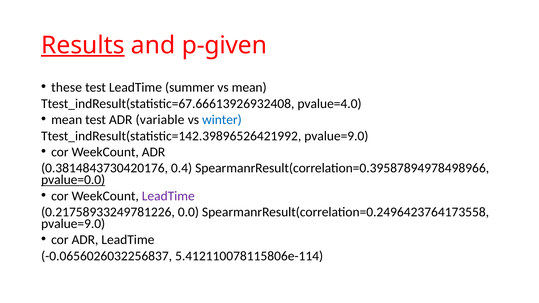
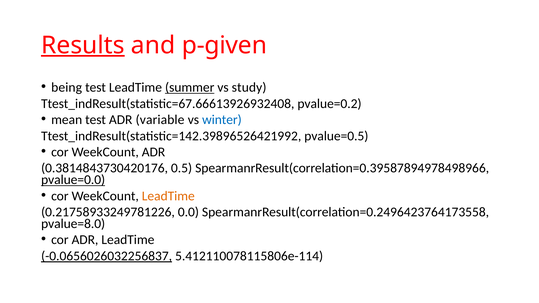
these: these -> being (67, 88)
summer underline: none -> present (190, 88)
vs mean: mean -> study (249, 88)
pvalue=4.0: pvalue=4.0 -> pvalue=0.2 (329, 104)
Ttest_indResult(statistic=142.39896526421992 pvalue=9.0: pvalue=9.0 -> pvalue=0.5 (336, 136)
0.4: 0.4 -> 0.5 (182, 168)
LeadTime colour: purple -> orange (168, 196)
pvalue=9.0: pvalue=9.0 -> pvalue=8.0 (73, 224)
-0.0656026032256837 underline: none -> present (107, 256)
